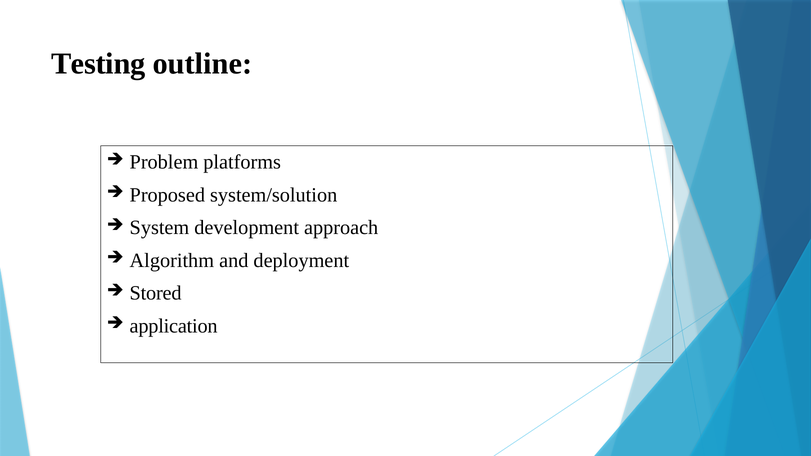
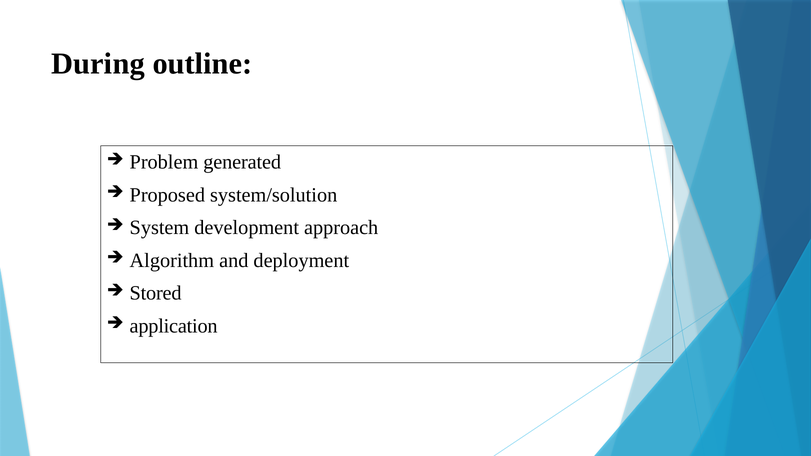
Testing: Testing -> During (98, 64)
platforms: platforms -> generated (242, 162)
